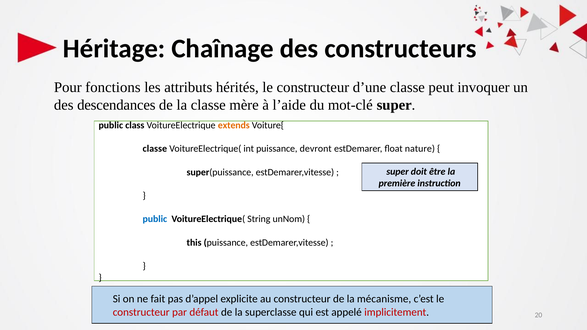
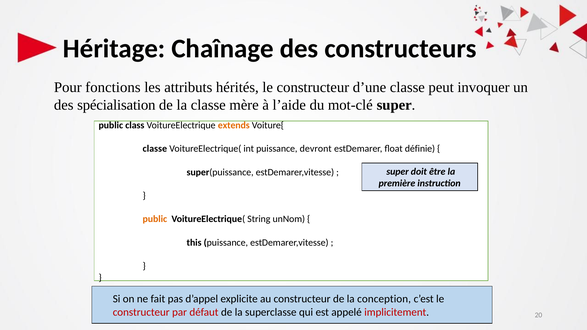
descendances: descendances -> spécialisation (116, 105)
nature: nature -> définie (420, 149)
public colour: blue -> orange (155, 219)
mécanisme: mécanisme -> conception (384, 299)
